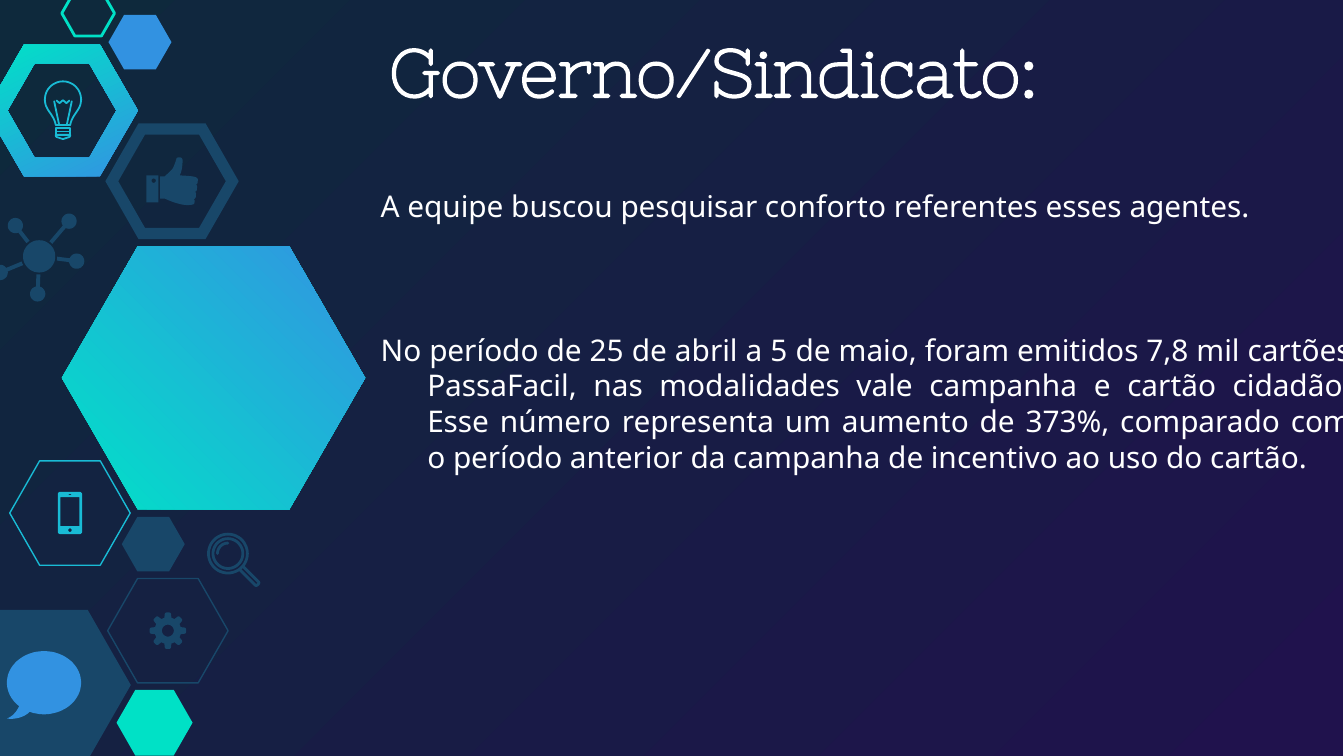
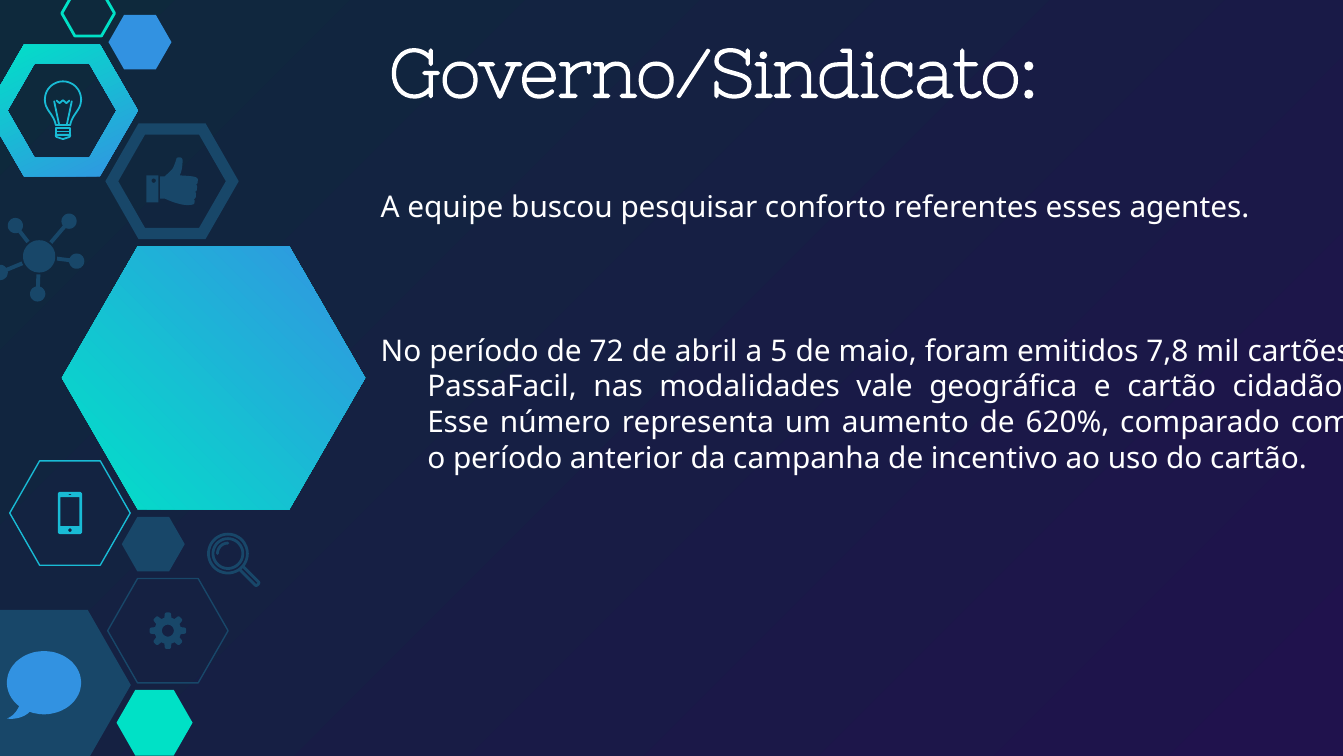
25: 25 -> 72 (607, 351)
vale campanha: campanha -> geográfica (1003, 387)
373%: 373% -> 620% (1067, 423)
